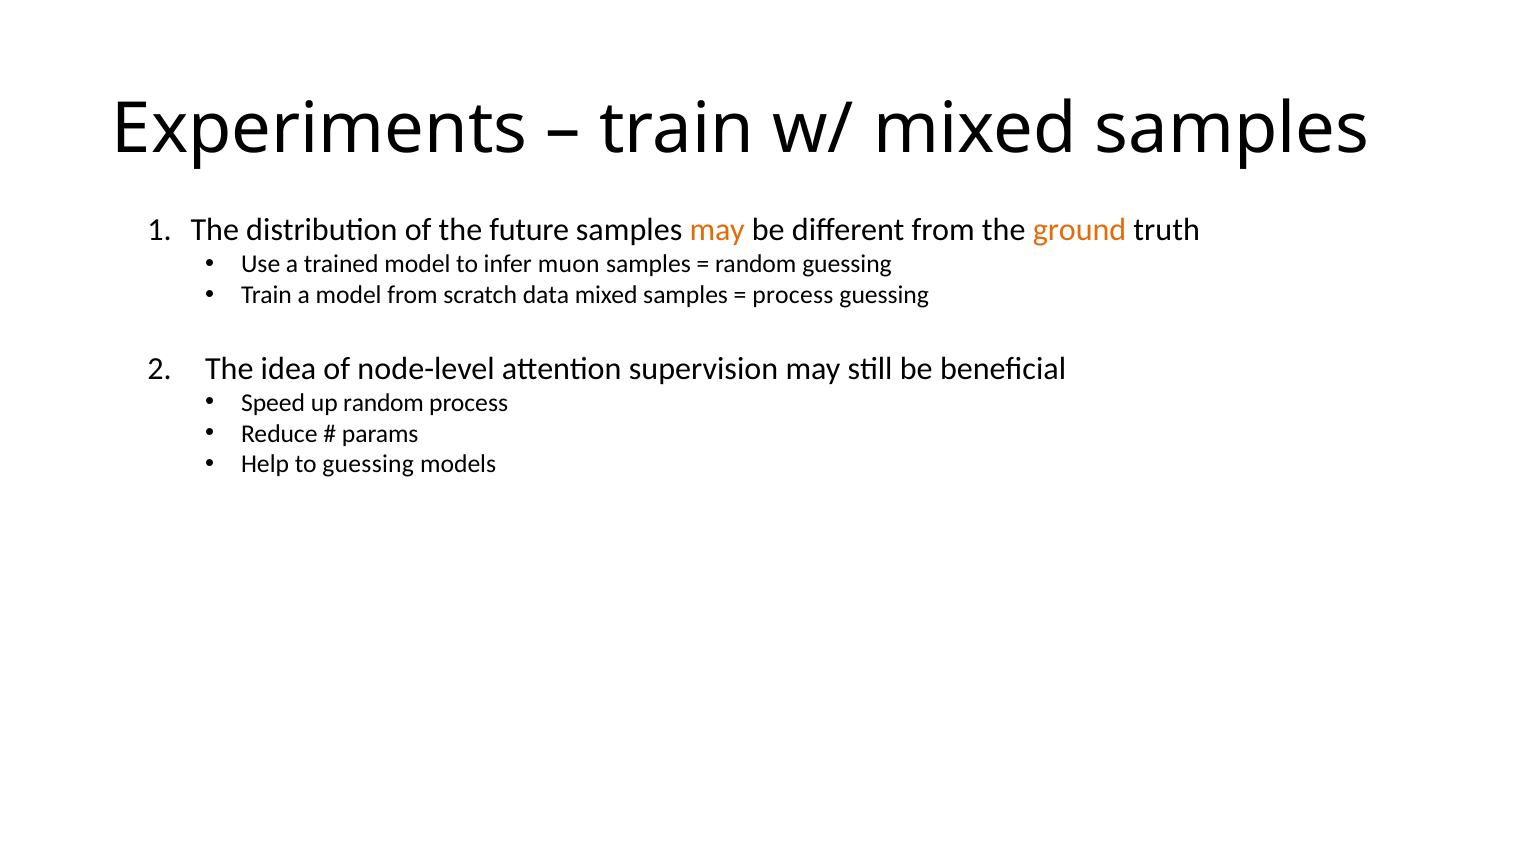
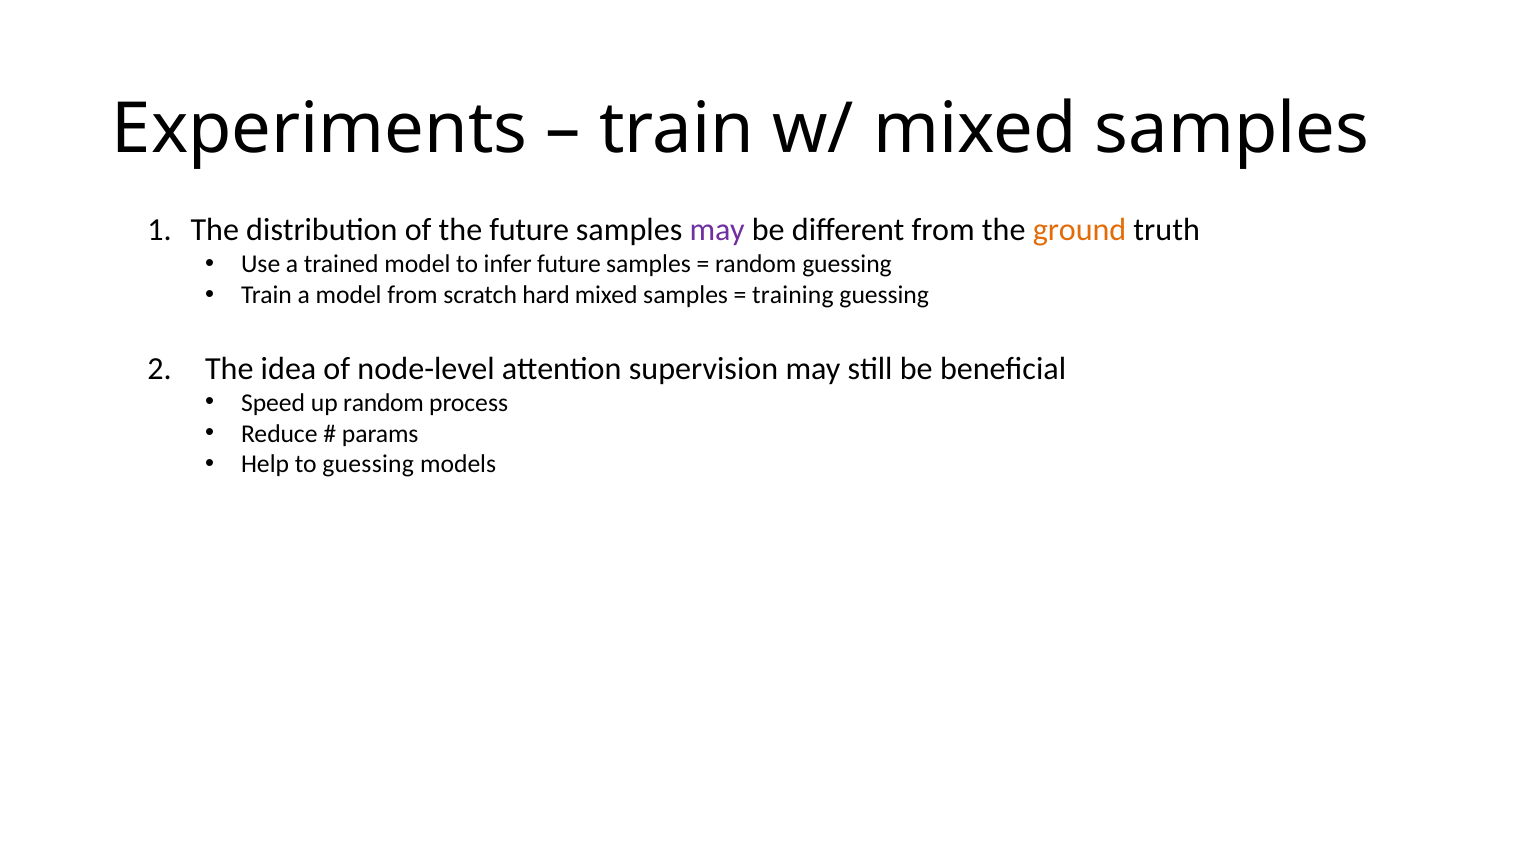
may colour: orange -> purple (717, 230)
infer muon: muon -> future (569, 264)
data: data -> hard (546, 295)
process: process -> training (793, 295)
